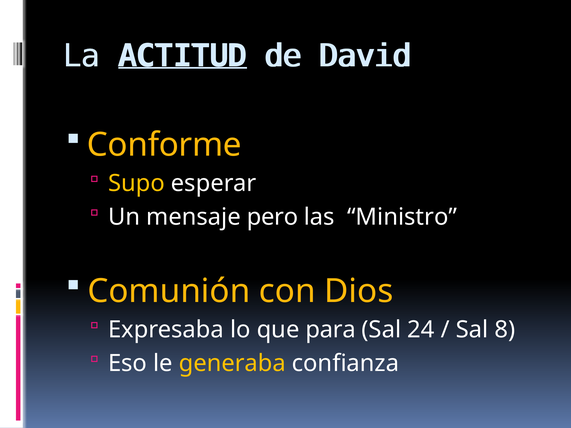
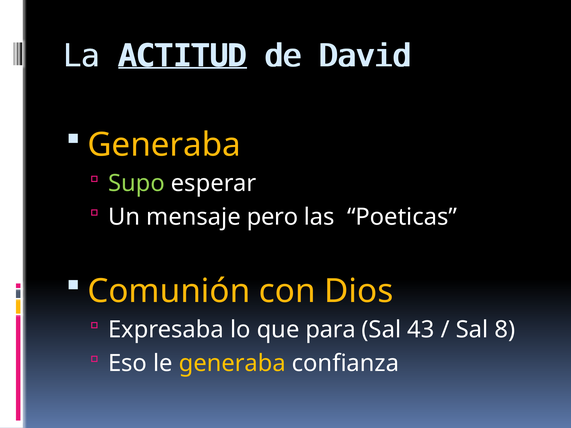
Conforme: Conforme -> Generaba (164, 145)
Supo colour: yellow -> light green (136, 184)
Ministro: Ministro -> Poeticas (402, 217)
24: 24 -> 43 (421, 330)
